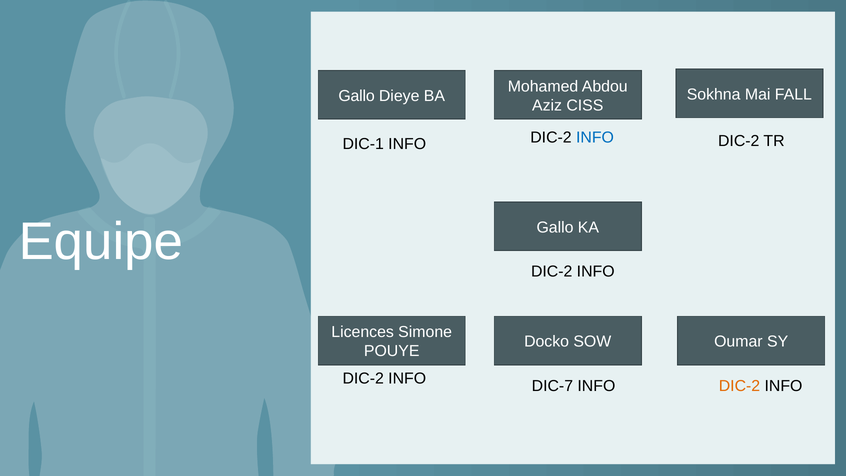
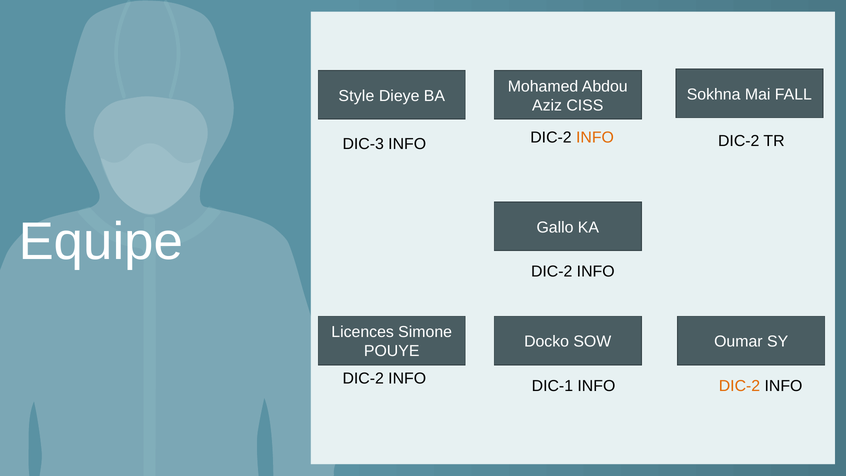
Gallo: Gallo -> Style (356, 96)
INFO colour: blue -> orange (595, 137)
DIC-1: DIC-1 -> DIC-3 (363, 144)
DIC-7: DIC-7 -> DIC-1 (552, 386)
